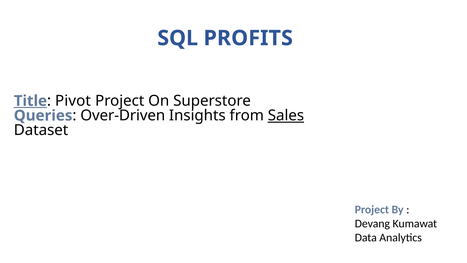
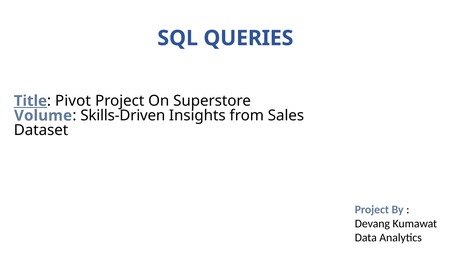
PROFITS: PROFITS -> QUERIES (248, 38)
Queries: Queries -> Volume (43, 115)
Over-Driven: Over-Driven -> Skills-Driven (123, 115)
Sales underline: present -> none (286, 115)
